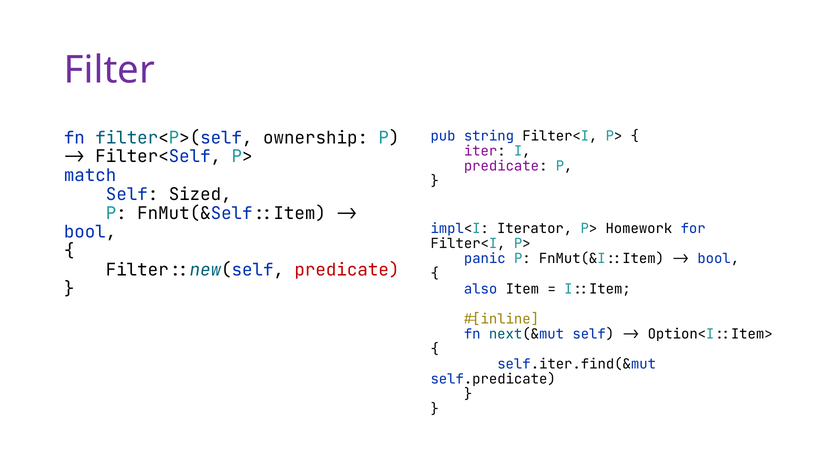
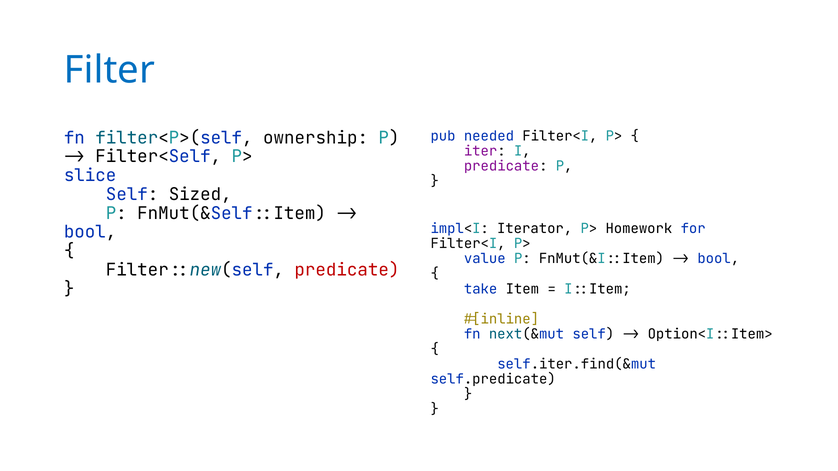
Filter colour: purple -> blue (109, 70)
string: string -> needed (489, 136)
match: match -> slice (90, 176)
panic: panic -> value (485, 259)
also: also -> take (481, 289)
